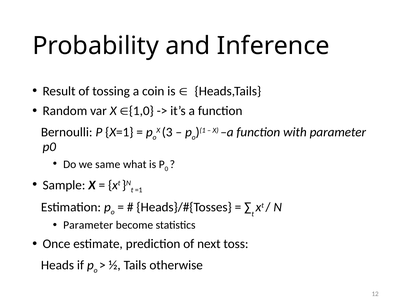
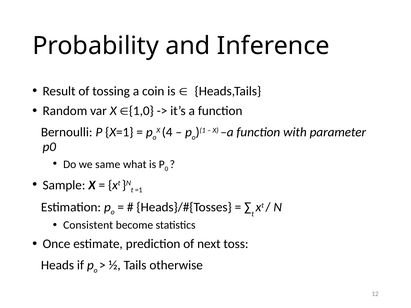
3: 3 -> 4 (167, 132)
Parameter: Parameter -> Consistent (88, 225)
